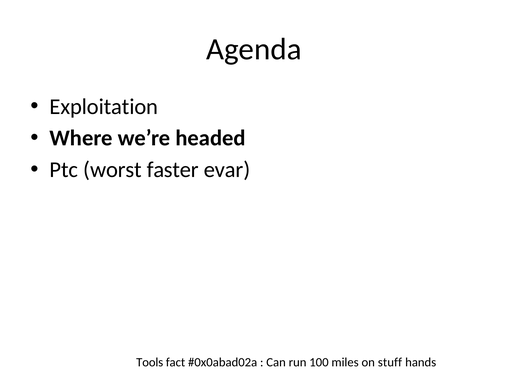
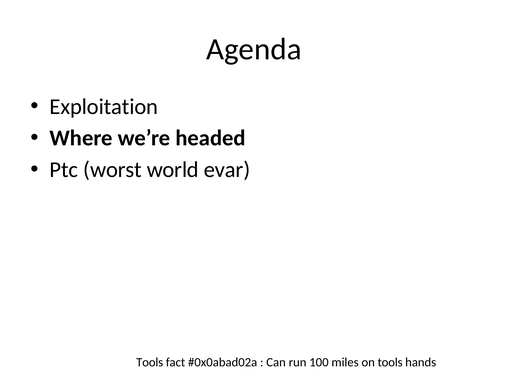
faster: faster -> world (173, 170)
on stuff: stuff -> tools (390, 362)
